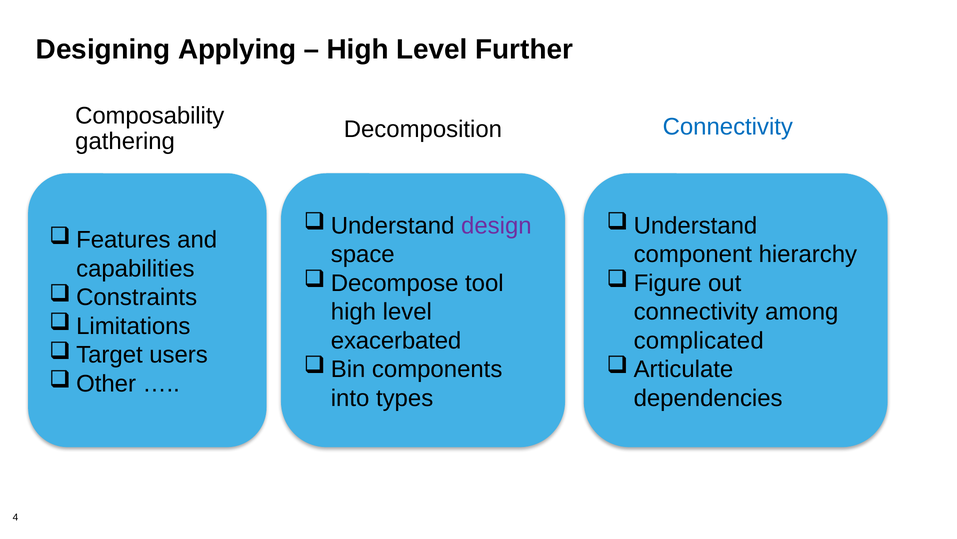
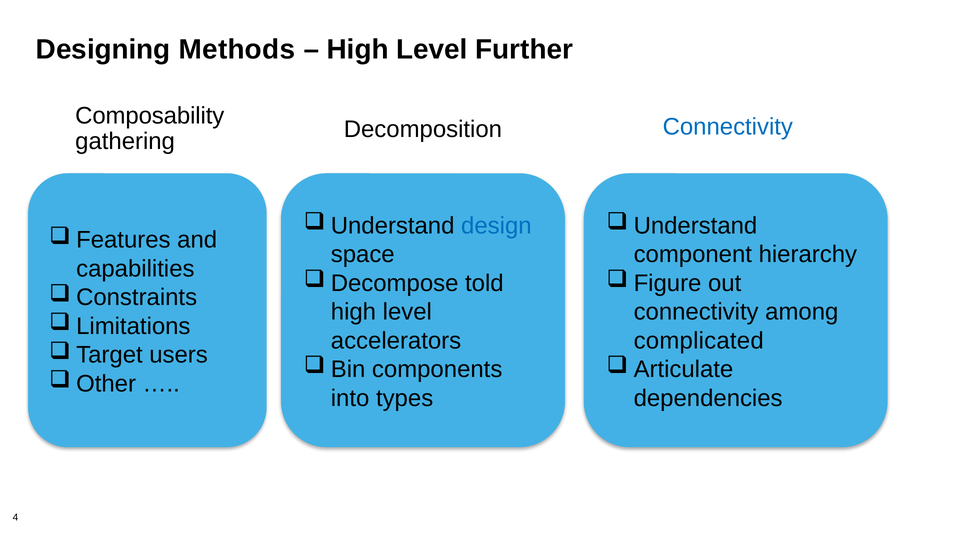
Applying: Applying -> Methods (237, 49)
design colour: purple -> blue (496, 225)
tool: tool -> told (484, 283)
exacerbated: exacerbated -> accelerators (396, 340)
